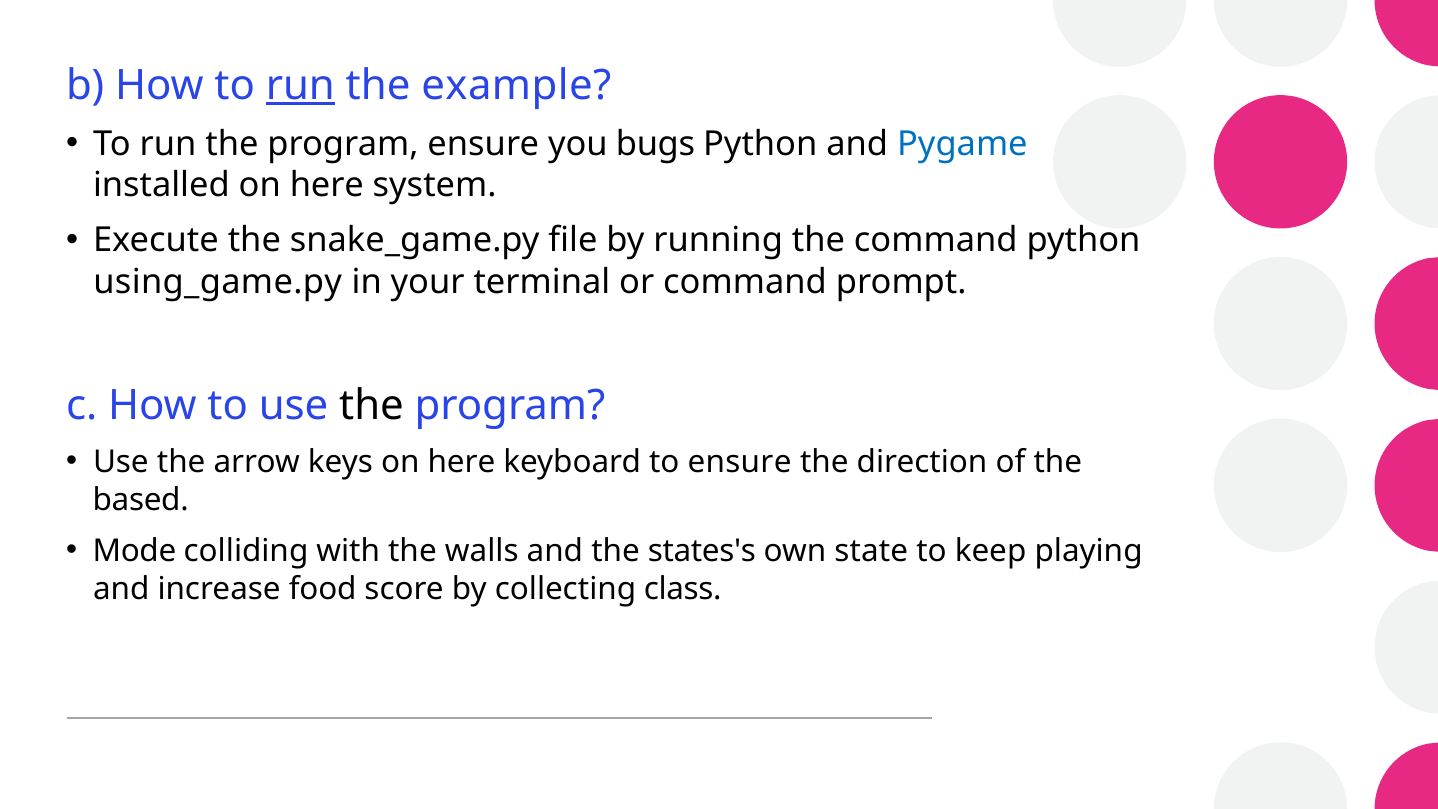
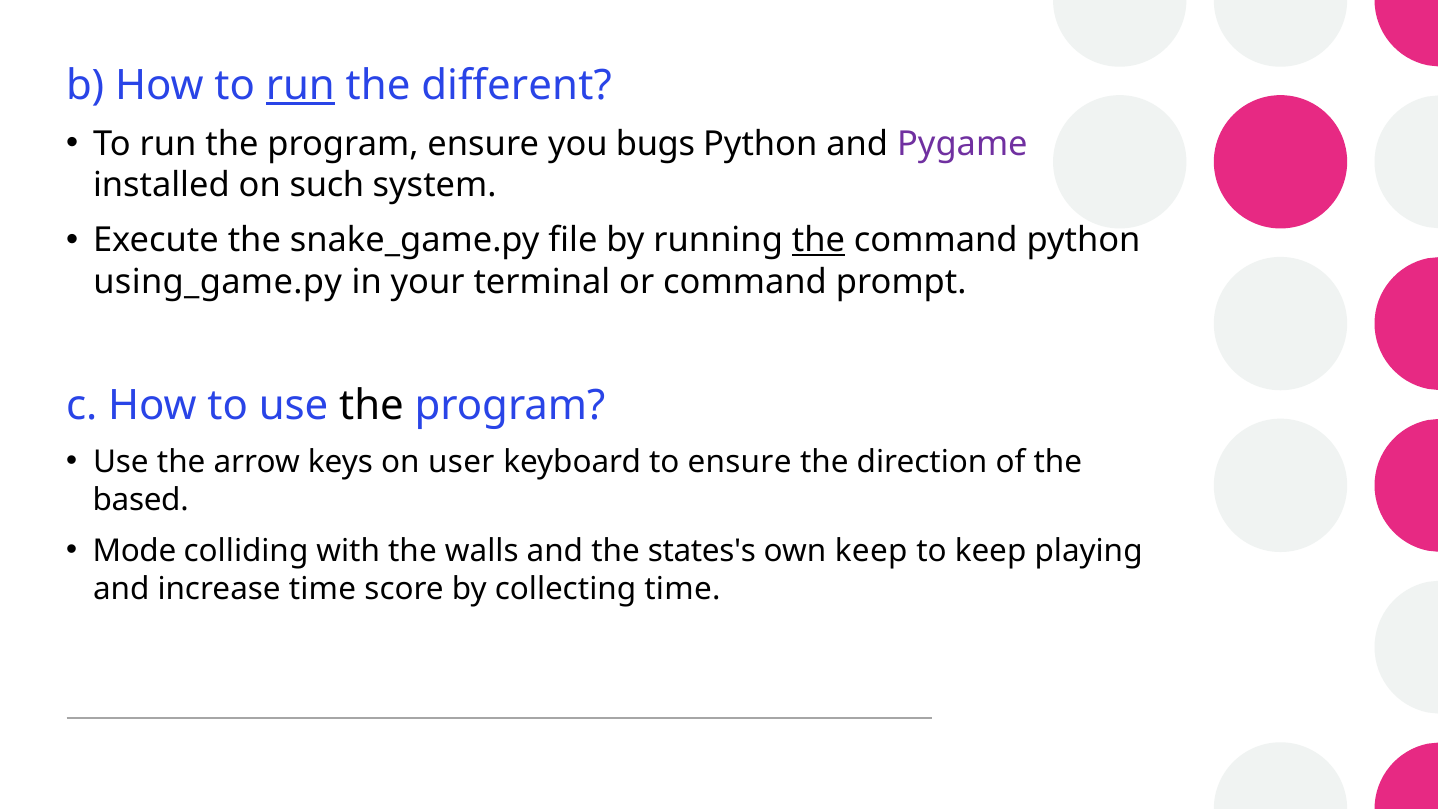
example: example -> different (516, 85)
Pygame colour: blue -> purple (962, 144)
installed on here: here -> such (327, 186)
the underline: none -> present (818, 241)
keys on here: here -> user (461, 462)
own state: state -> keep (871, 551)
increase food: food -> time (322, 589)
collecting class: class -> time (682, 589)
